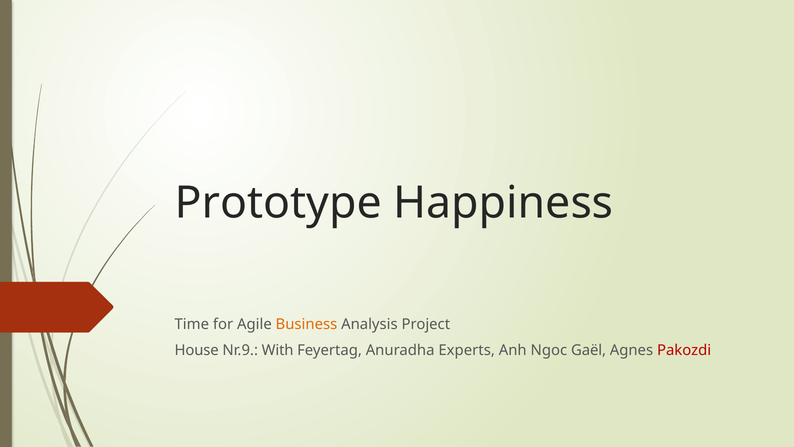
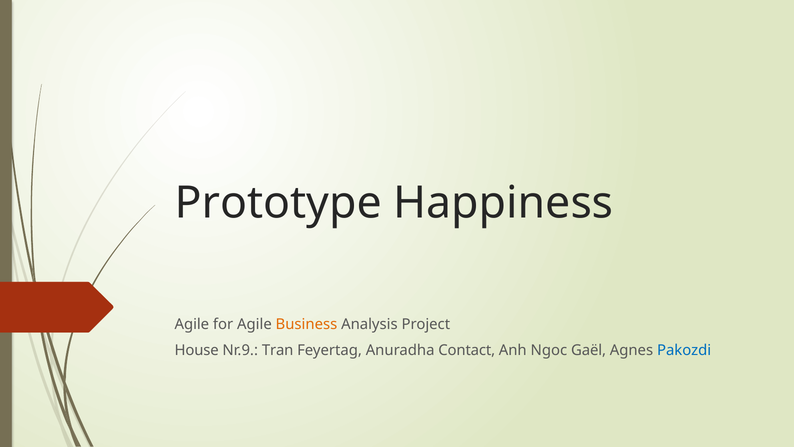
Time: Time -> Agile (192, 324)
With: With -> Tran (278, 350)
Experts: Experts -> Contact (467, 350)
Pakozdi colour: red -> blue (684, 350)
